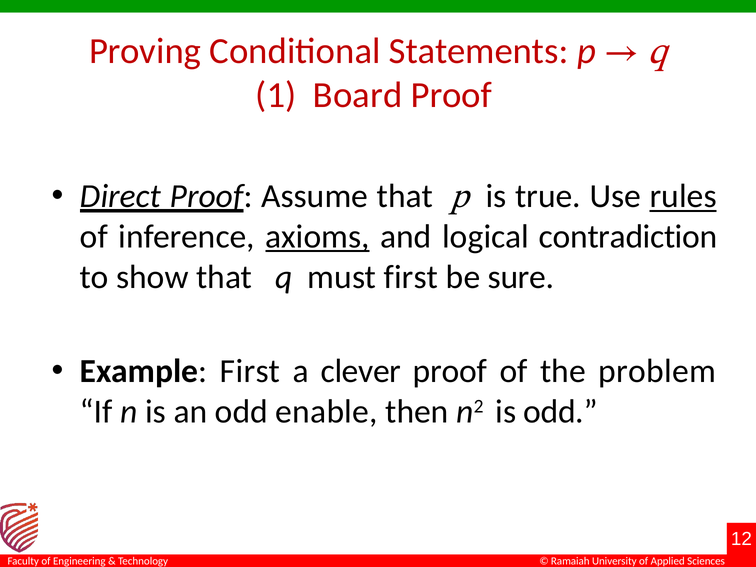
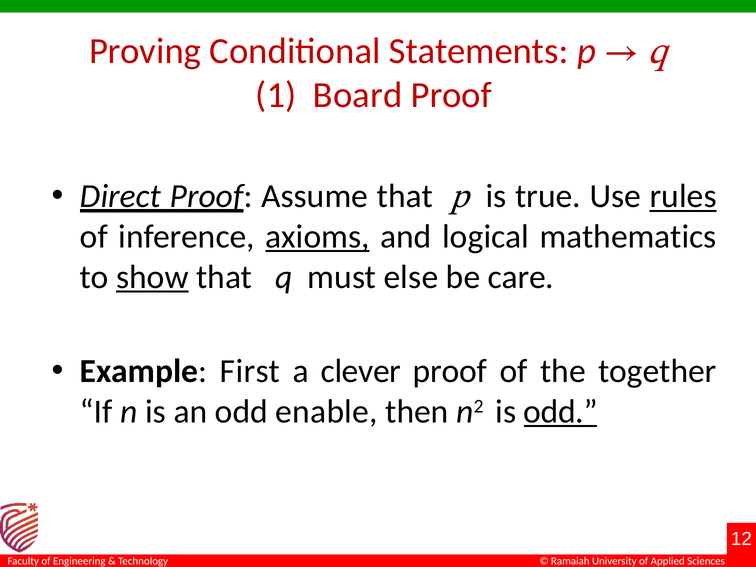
contradiction: contradiction -> mathematics (628, 237)
show underline: none -> present (152, 277)
must first: first -> else (411, 277)
sure: sure -> care (521, 277)
problem: problem -> together (657, 371)
odd underline: none -> present (561, 412)
